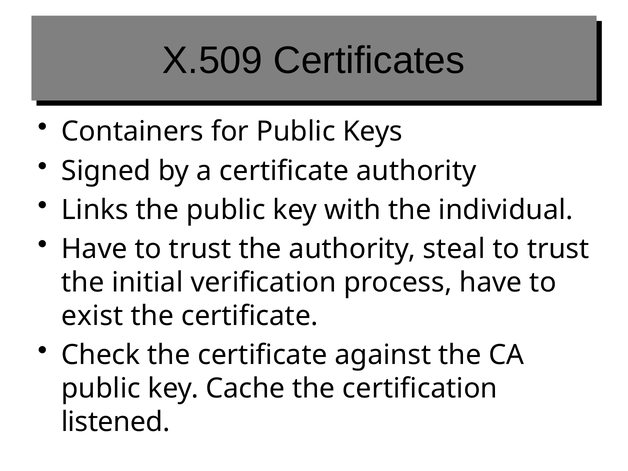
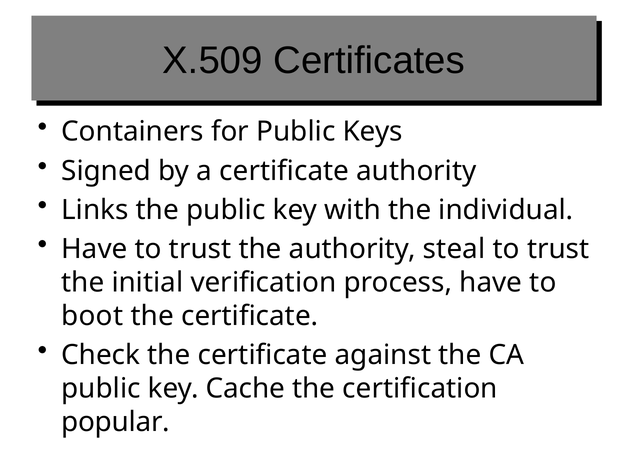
exist: exist -> boot (92, 316)
listened: listened -> popular (116, 422)
